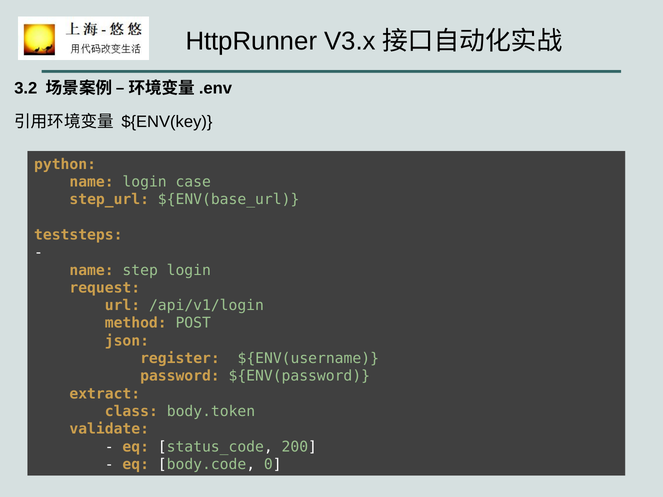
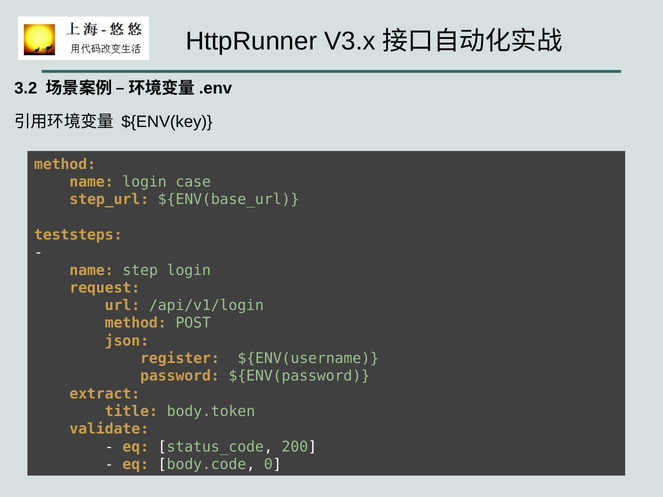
python: python -> method (65, 164)
class: class -> title (131, 412)
